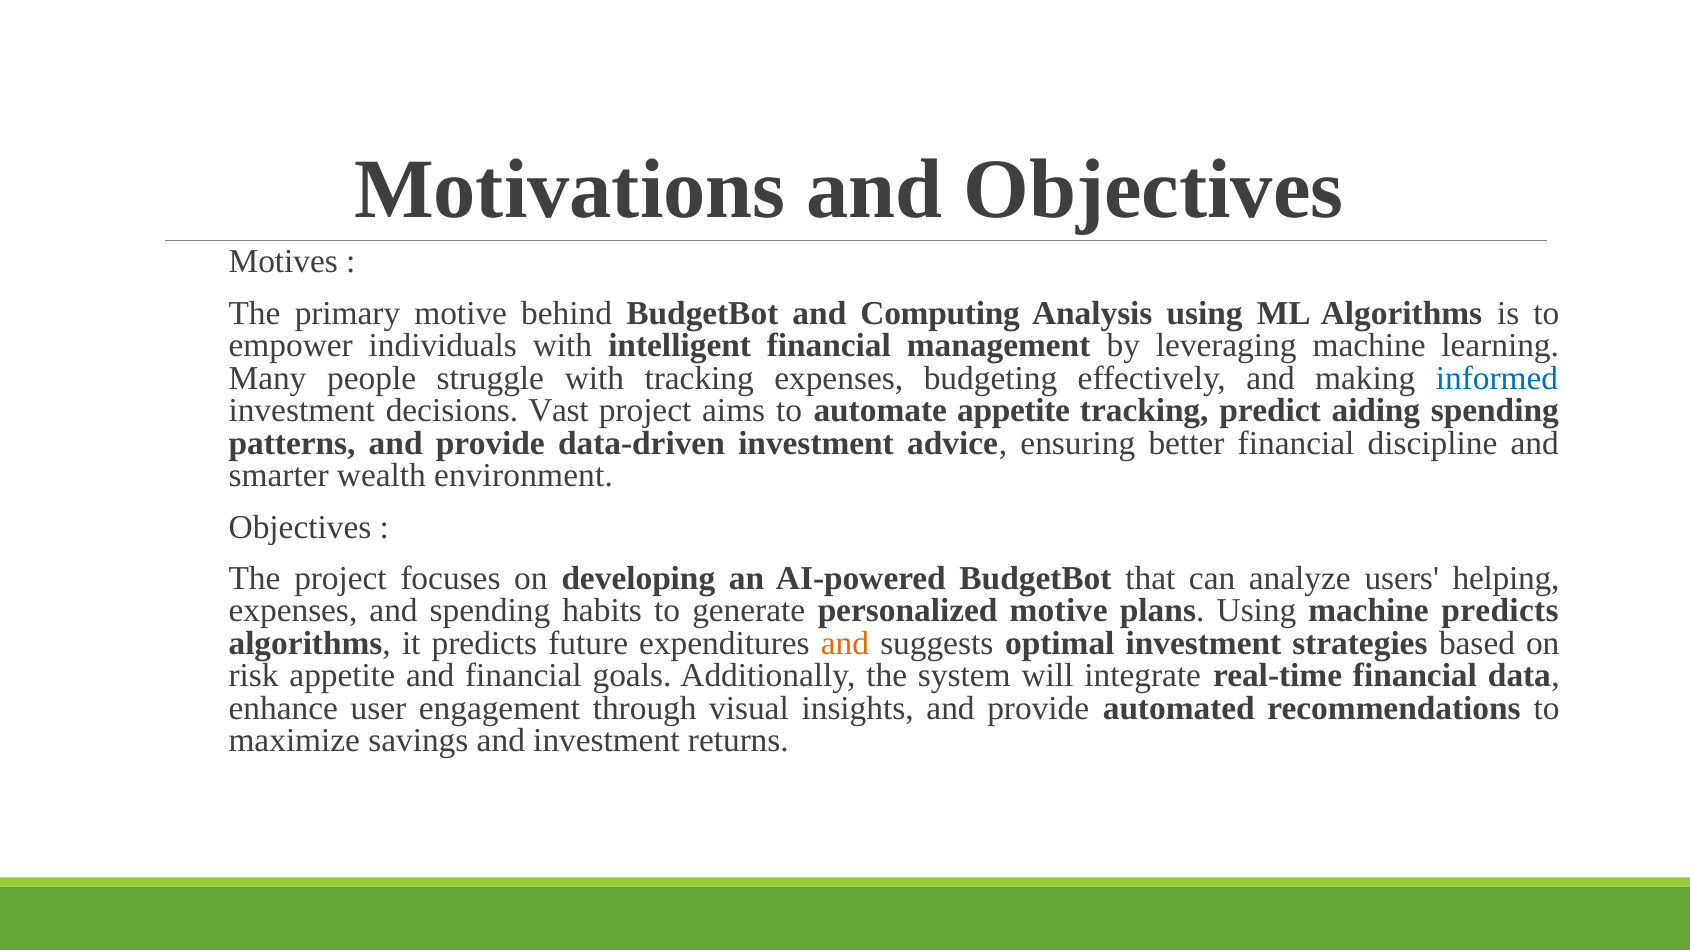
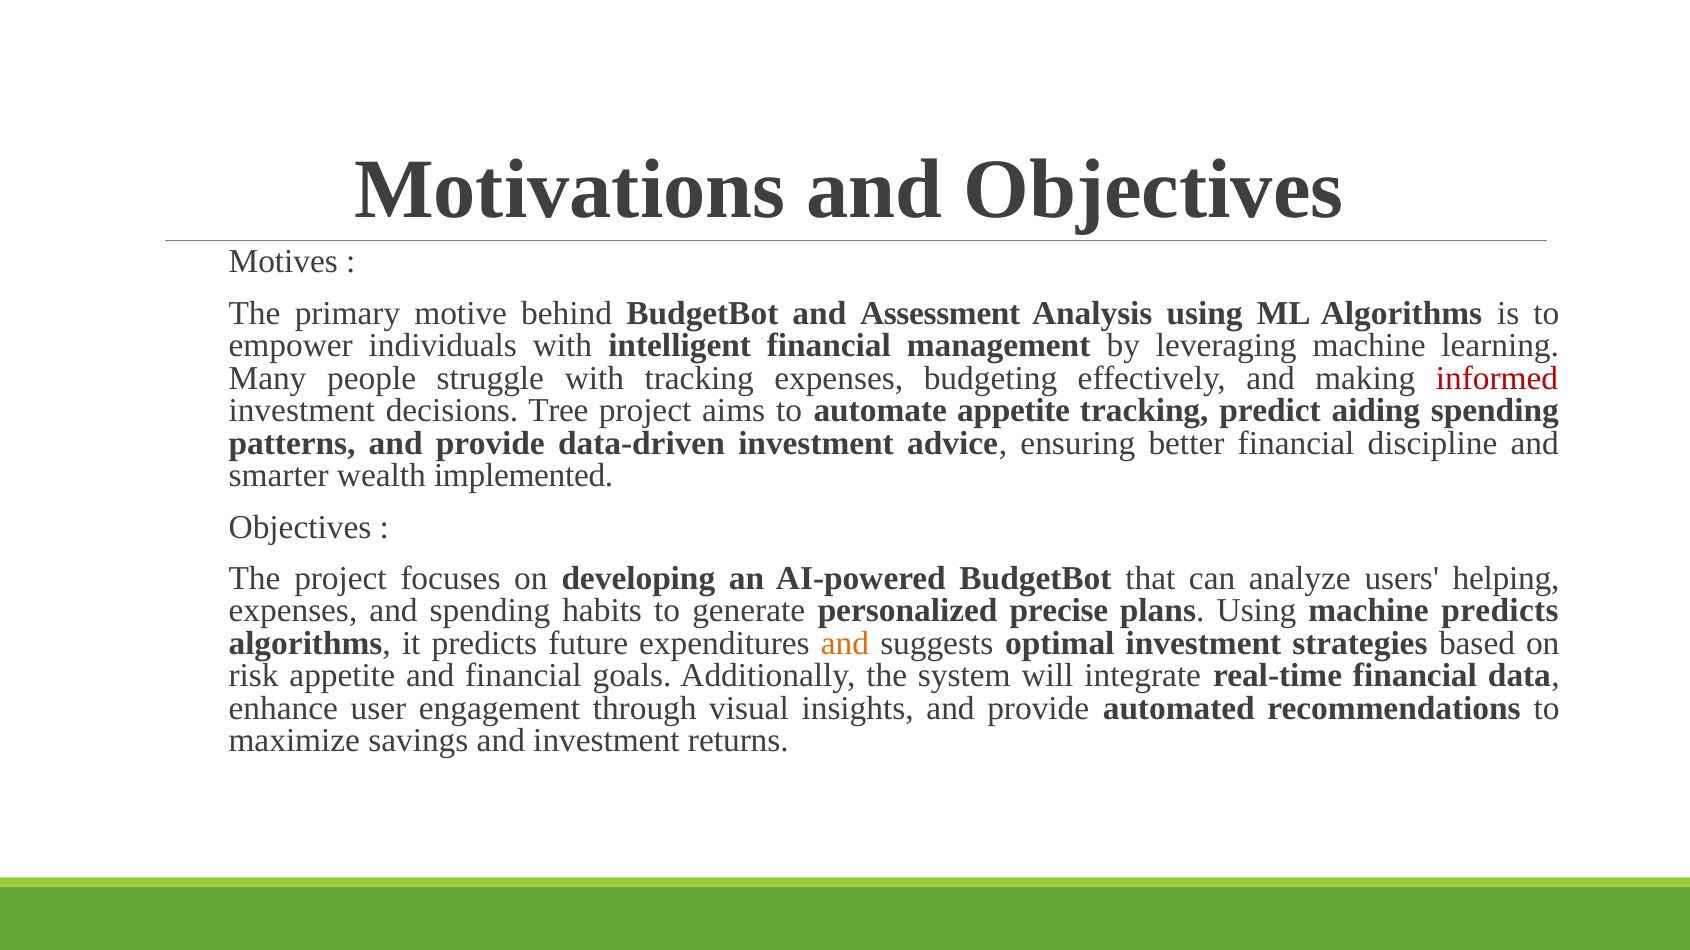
Computing: Computing -> Assessment (940, 313)
informed colour: blue -> red (1497, 378)
Vast: Vast -> Tree (558, 411)
environment: environment -> implemented (524, 476)
personalized motive: motive -> precise (1059, 611)
